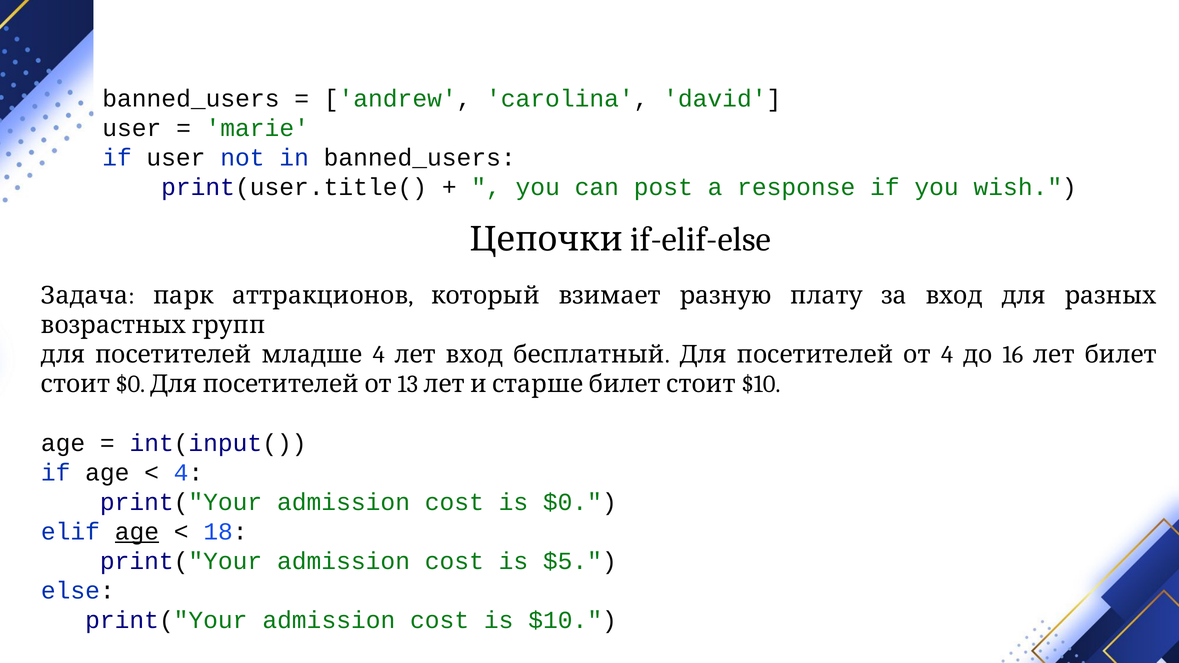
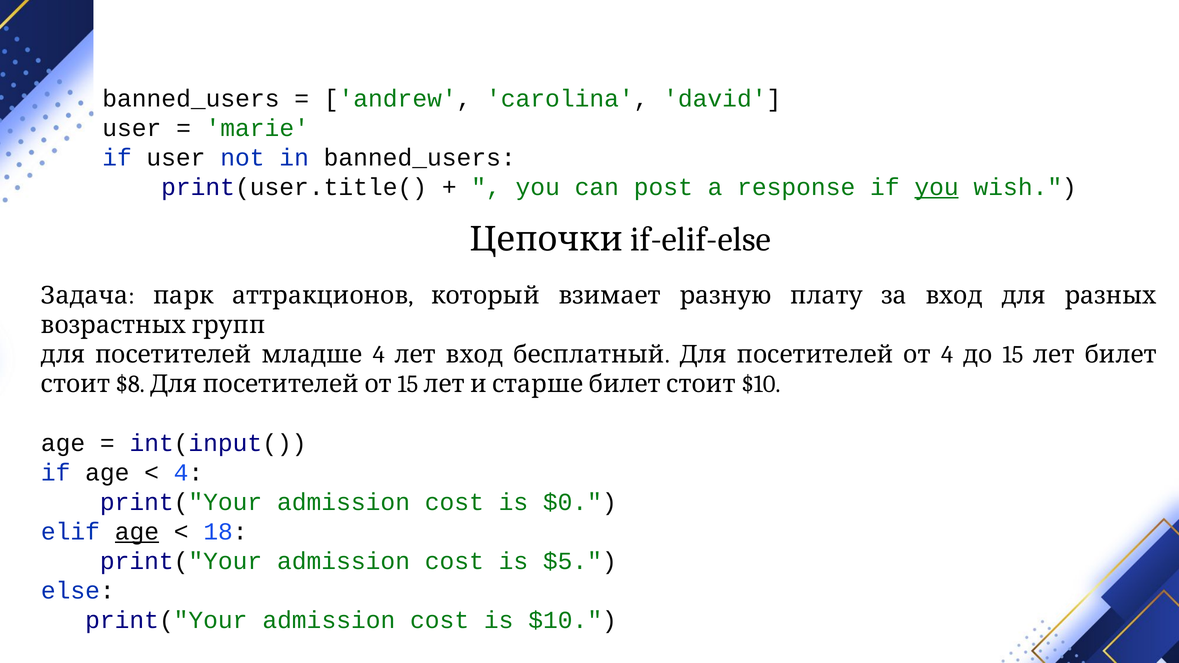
you underline: none -> present (937, 187)
4 16: 16 -> 15 (1013, 355)
$0: $0 -> $8 (130, 384)
стоит 13: 13 -> 15 (408, 384)
